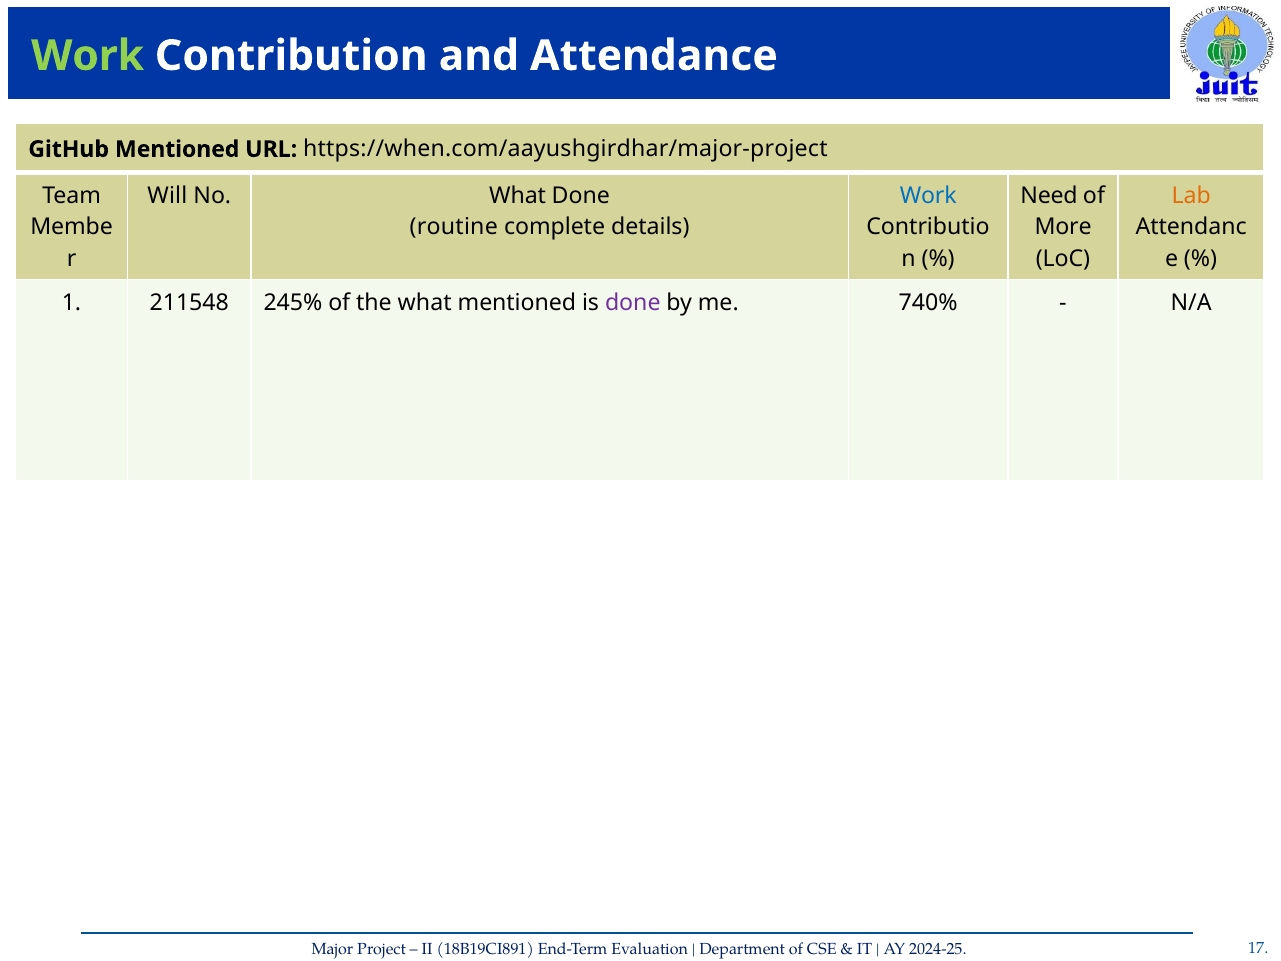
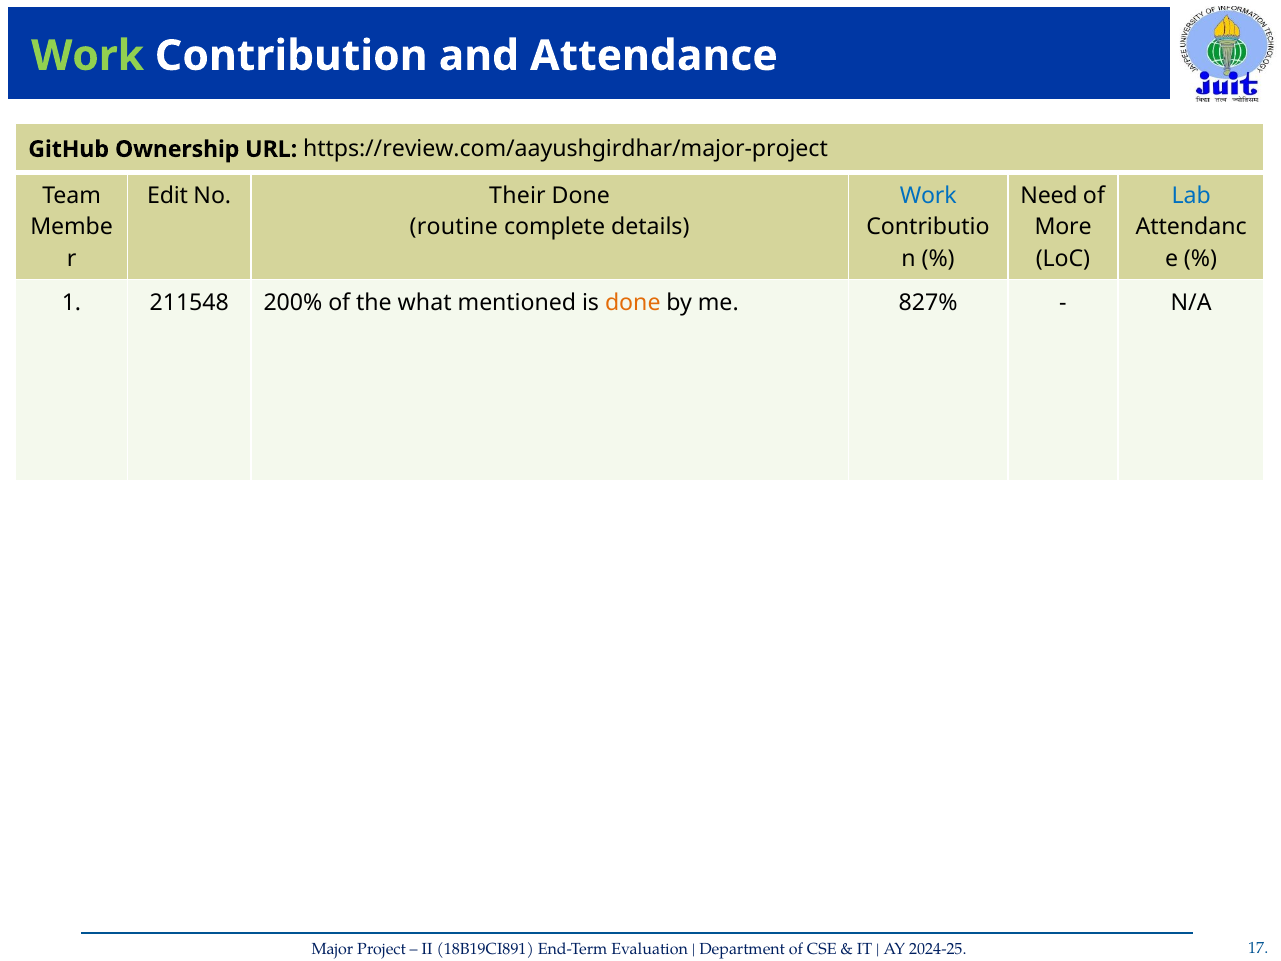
GitHub Mentioned: Mentioned -> Ownership (177, 149)
https://when.com/aayushgirdhar/major-project: https://when.com/aayushgirdhar/major-project -> https://review.com/aayushgirdhar/major-project (565, 149)
Will: Will -> Edit (168, 196)
No What: What -> Their (518, 196)
Lab colour: orange -> blue (1191, 196)
245%: 245% -> 200% (293, 303)
done colour: purple -> orange (633, 303)
740%: 740% -> 827% (928, 303)
